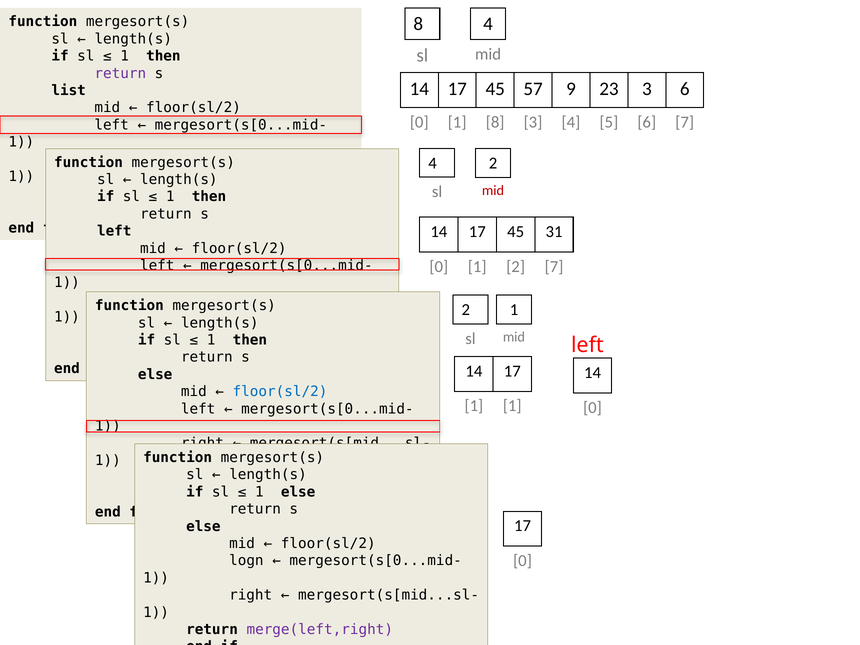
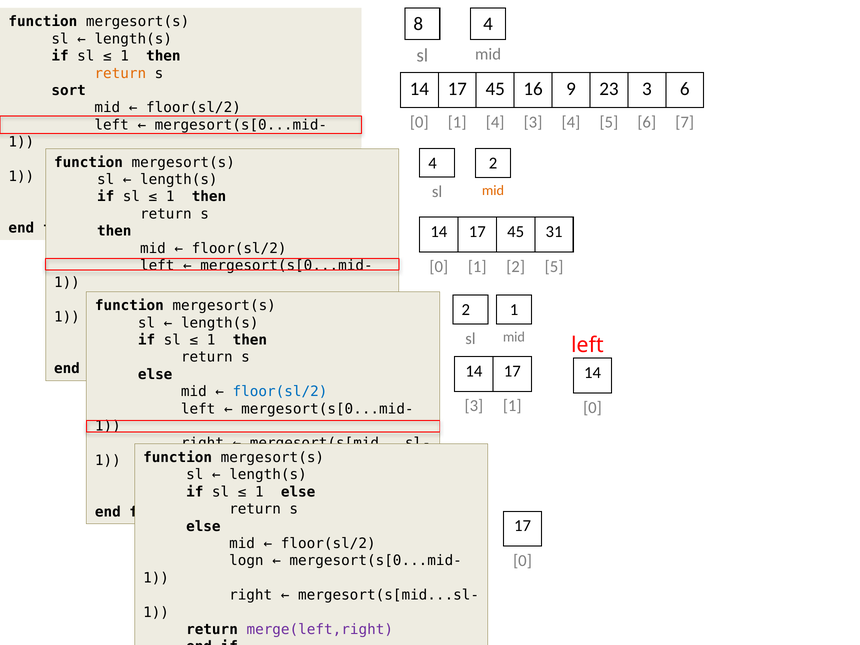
return colour: purple -> orange (120, 73)
57: 57 -> 16 (533, 89)
list: list -> sort (69, 90)
1 8: 8 -> 4 (495, 122)
mid colour: red -> orange (493, 191)
left: left -> then (114, 231)
2 7: 7 -> 5 (554, 267)
1: 1 -> 3 (474, 406)
